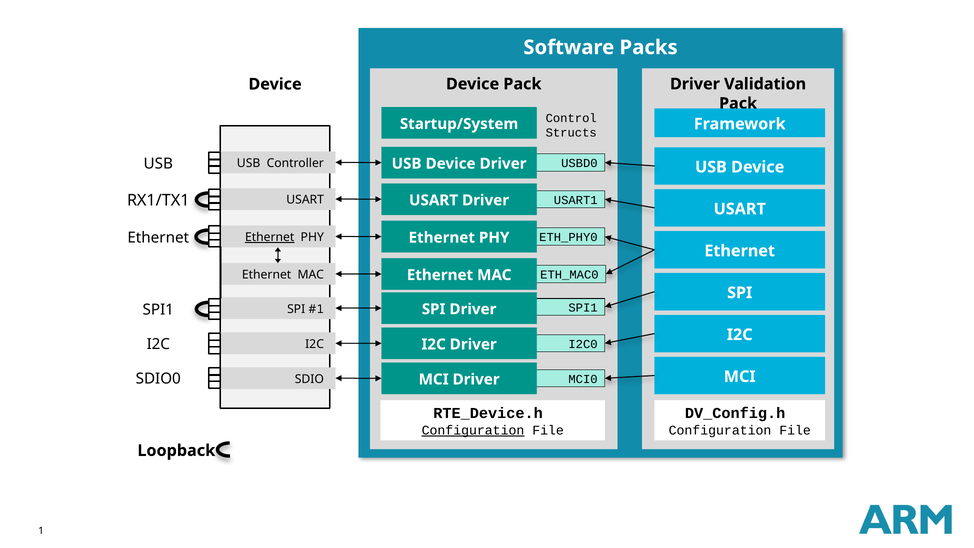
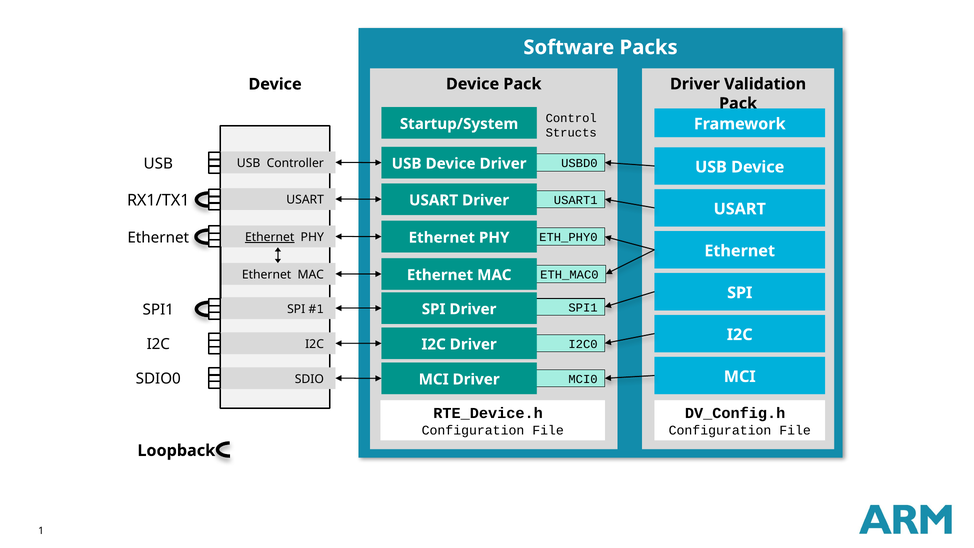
Configuration underline: present -> none (473, 430)
